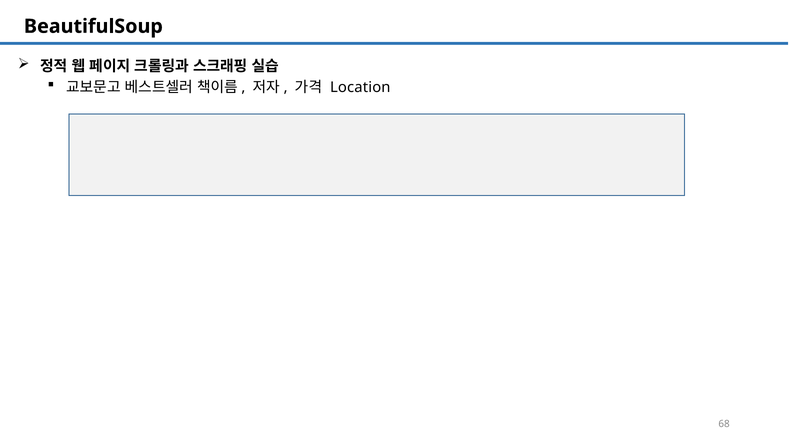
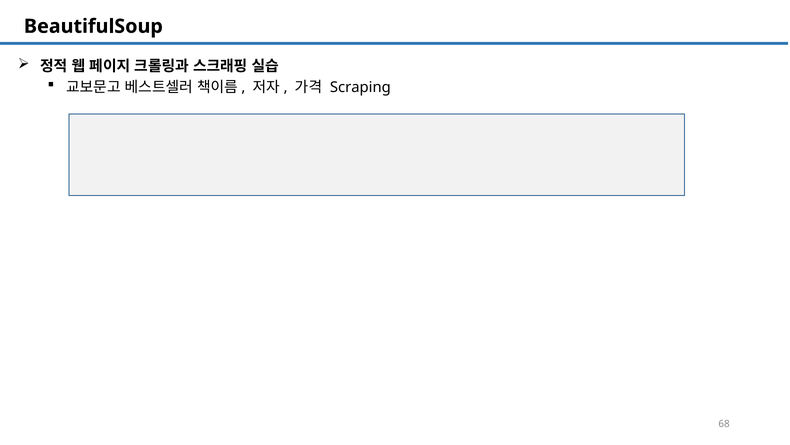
Location: Location -> Scraping (360, 87)
